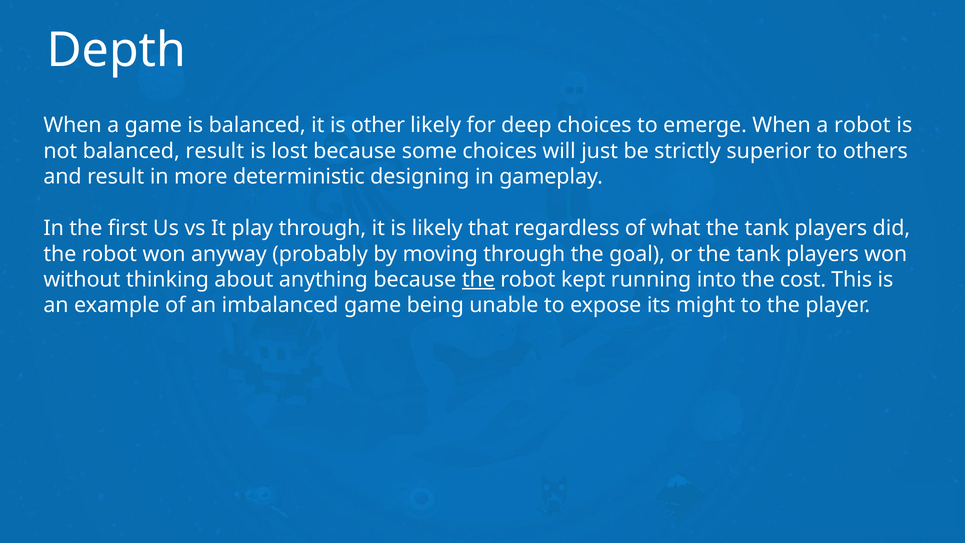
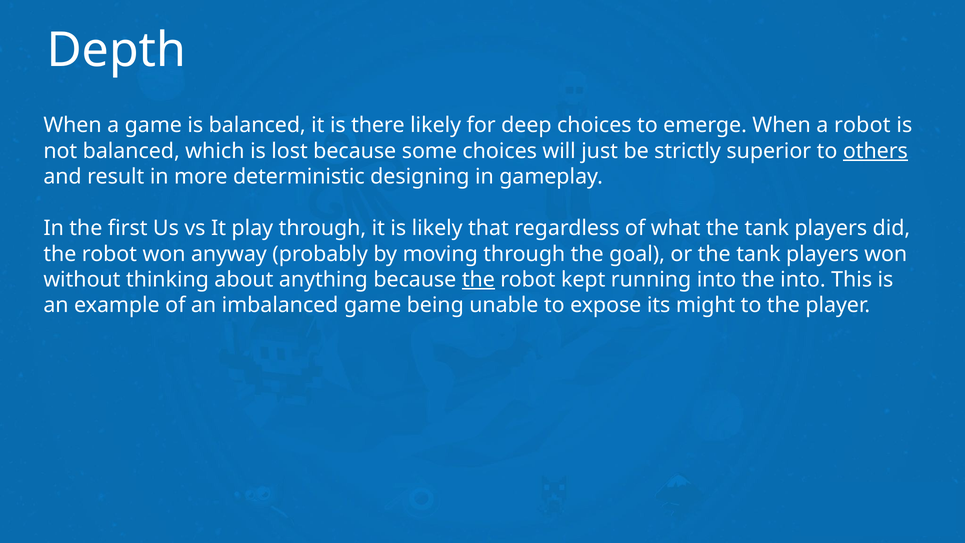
other: other -> there (378, 125)
balanced result: result -> which (215, 151)
others underline: none -> present (875, 151)
the cost: cost -> into (803, 280)
